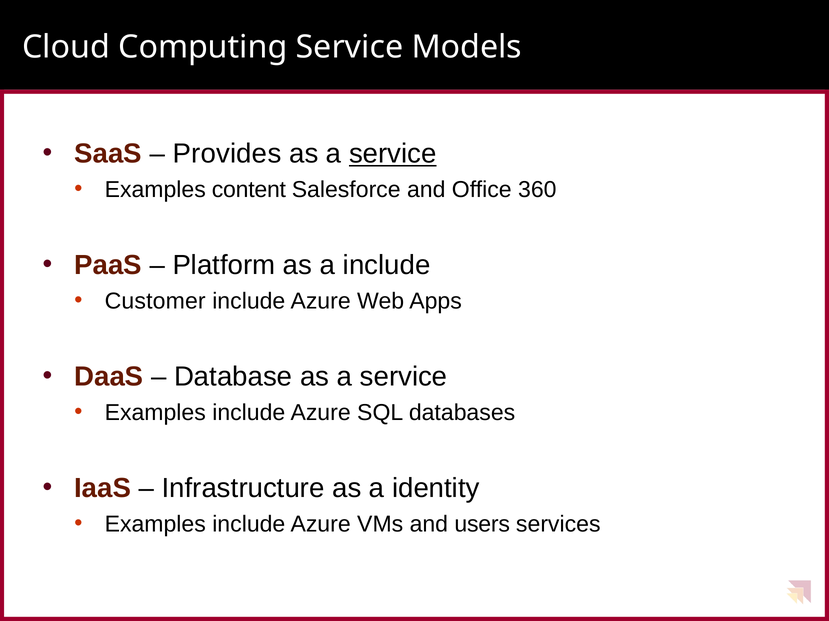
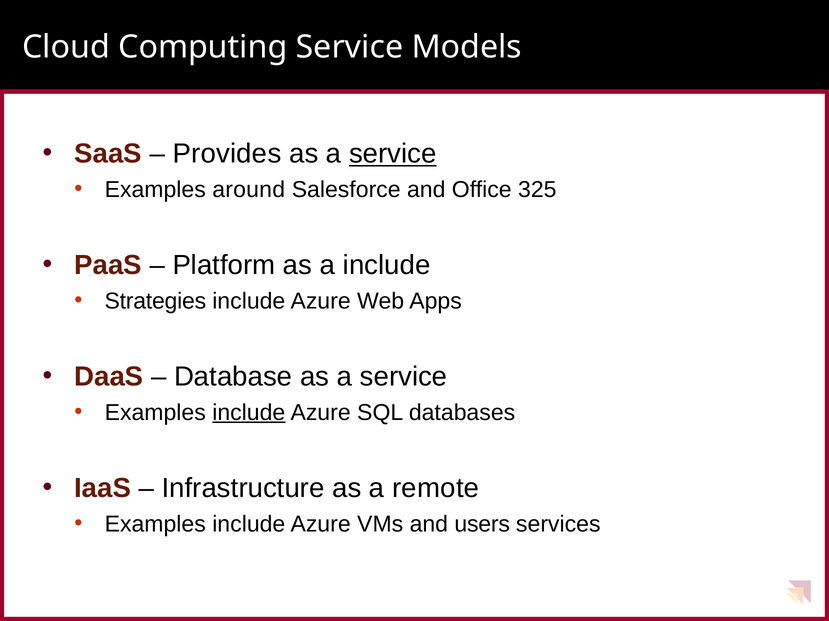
content: content -> around (249, 190)
360: 360 -> 325 (537, 190)
Customer: Customer -> Strategies (155, 301)
include underline: none -> present (249, 413)
identity: identity -> remote (436, 489)
